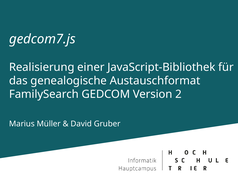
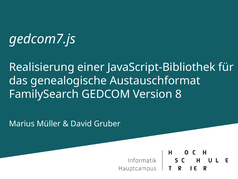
2: 2 -> 8 (178, 94)
